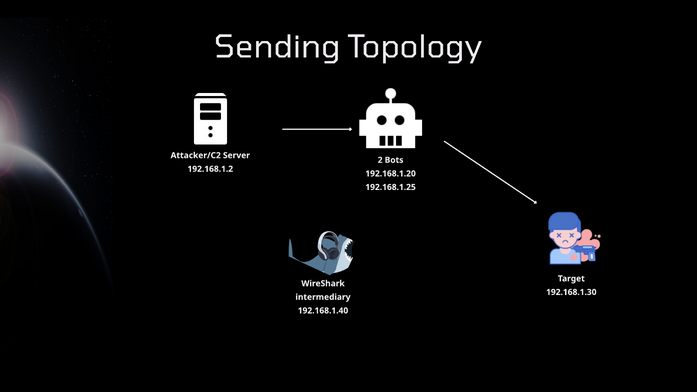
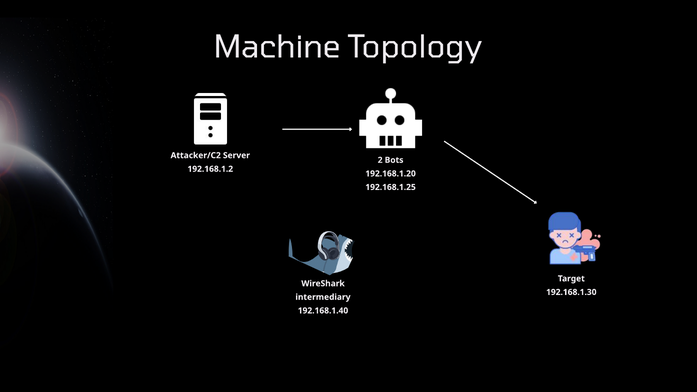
Sending: Sending -> Machine (278, 47)
